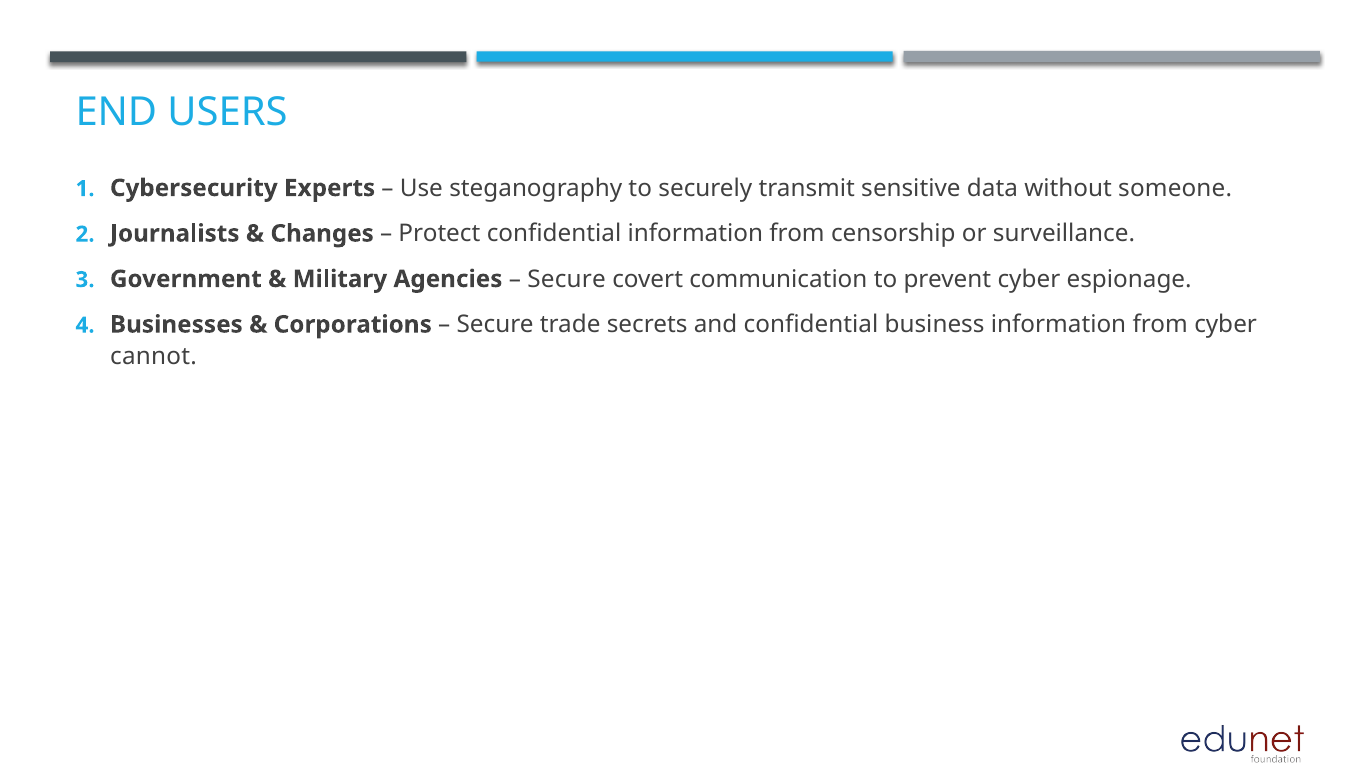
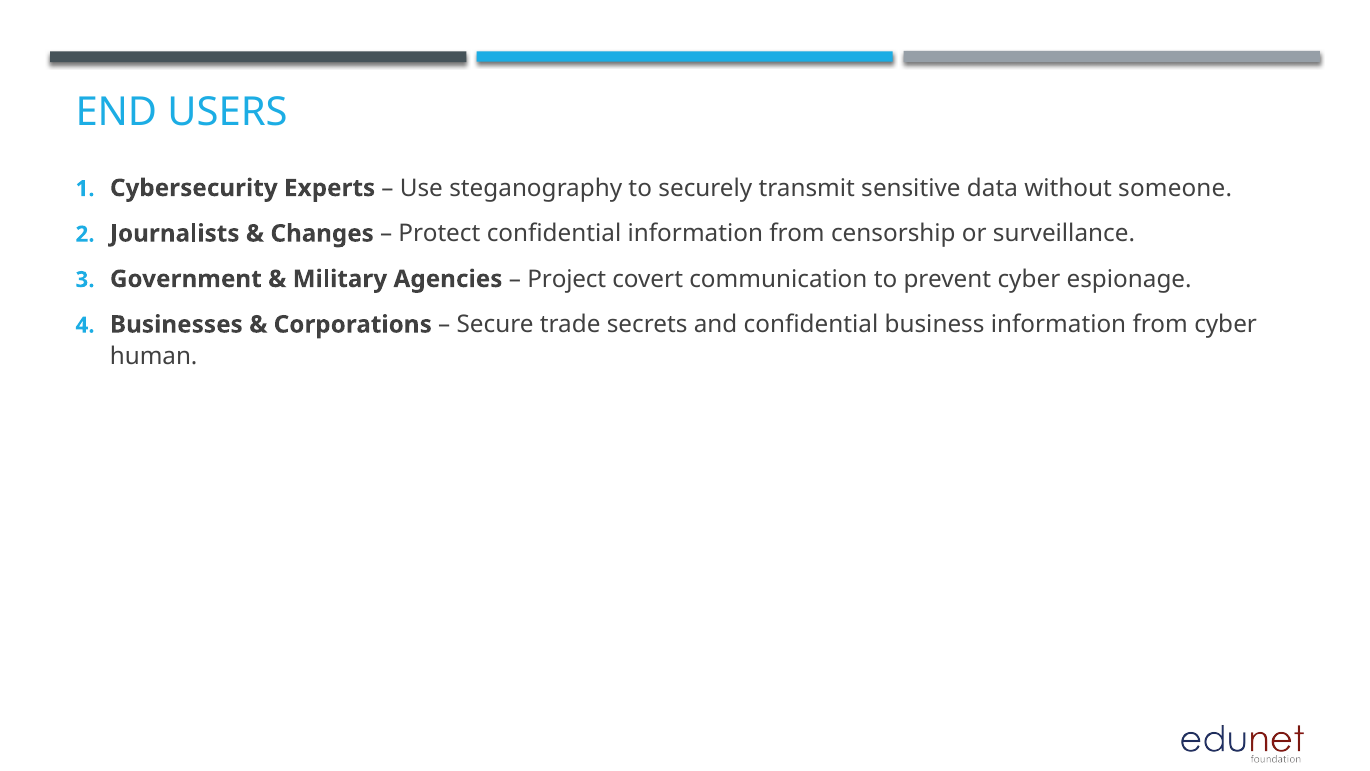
Secure: Secure -> Project (567, 279)
cannot: cannot -> human (154, 356)
